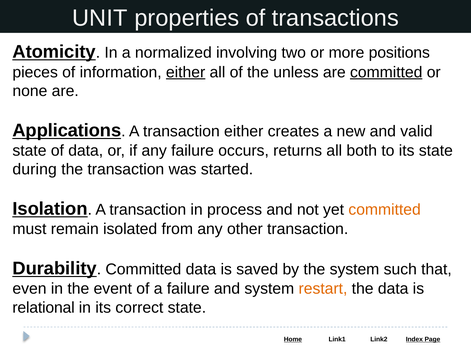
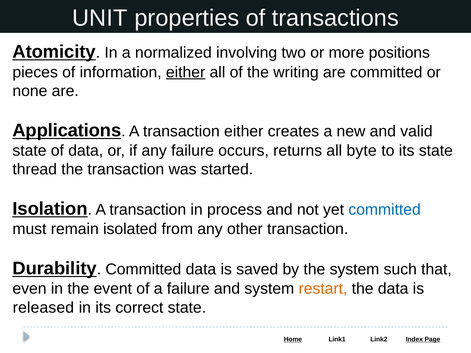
unless: unless -> writing (296, 72)
committed underline: present -> none (386, 72)
both: both -> byte (362, 151)
during: during -> thread (35, 170)
committed colour: orange -> blue (385, 210)
relational: relational -> released (43, 308)
